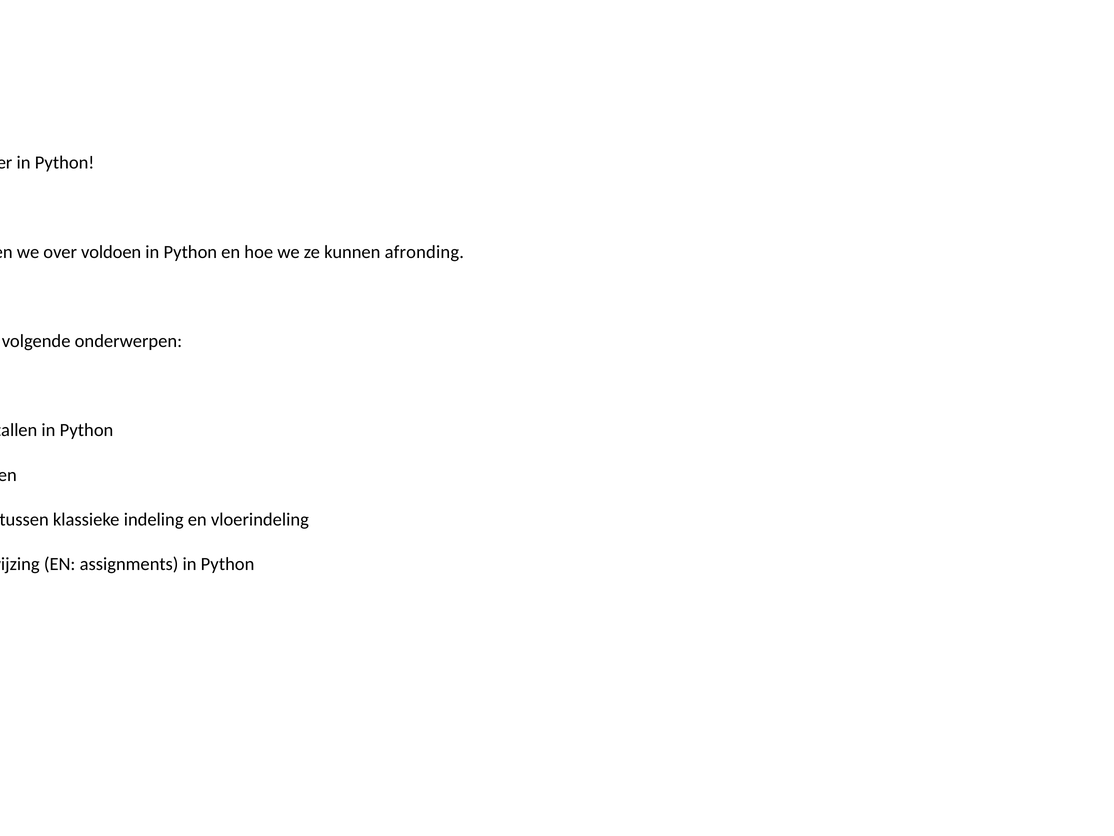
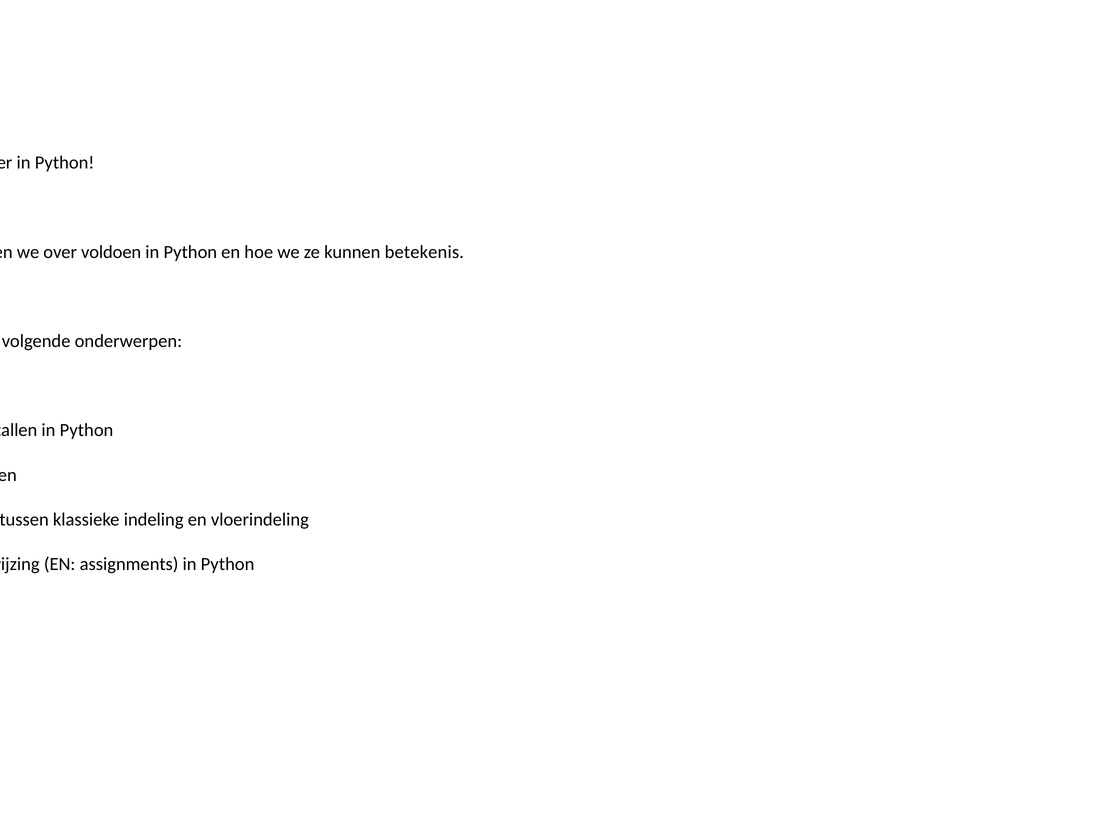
afronding: afronding -> betekenis (424, 252)
